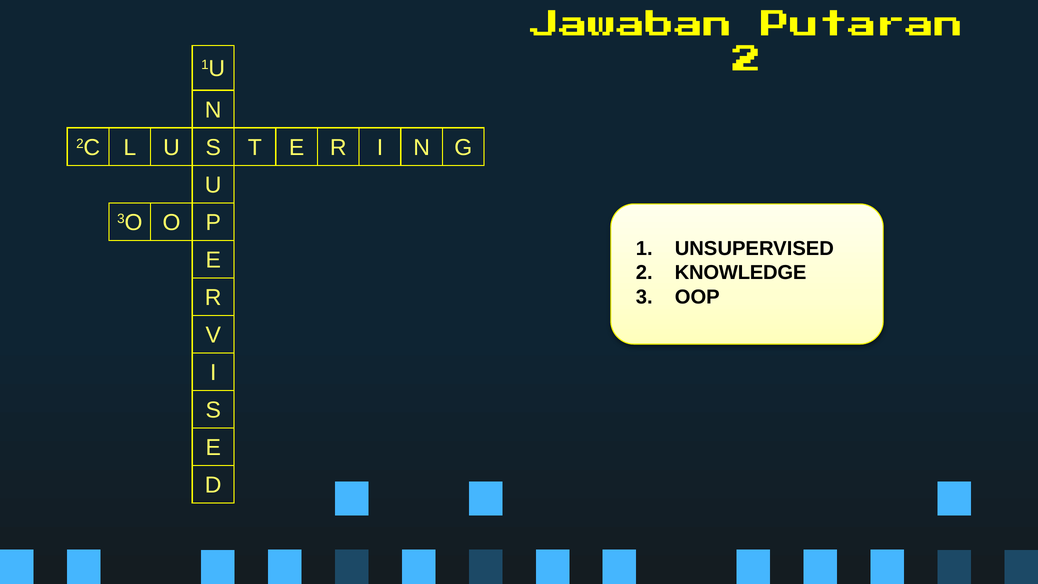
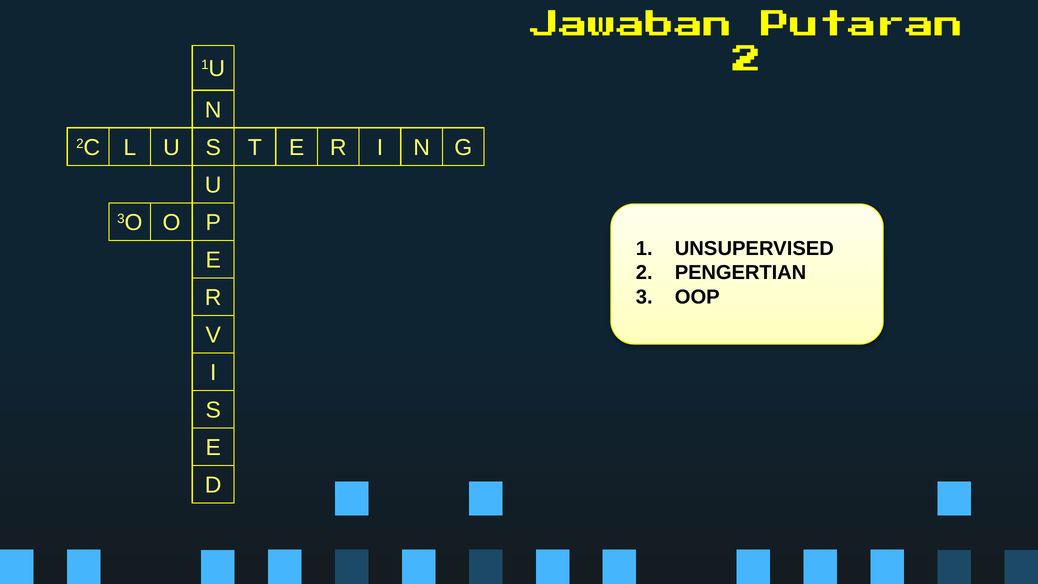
KNOWLEDGE: KNOWLEDGE -> PENGERTIAN (740, 273)
